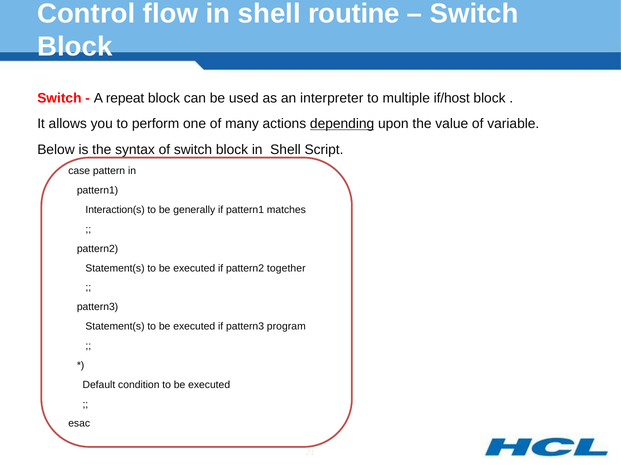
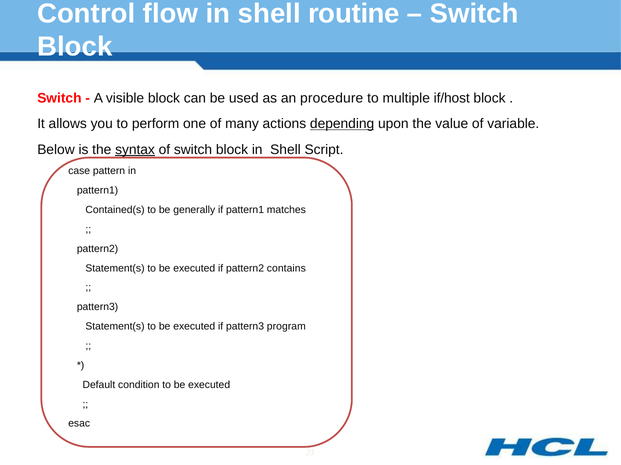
repeat: repeat -> visible (125, 98)
interpreter: interpreter -> procedure (332, 98)
syntax underline: none -> present (135, 150)
Interaction(s: Interaction(s -> Contained(s (115, 210)
together: together -> contains (286, 269)
